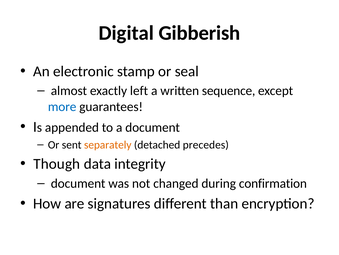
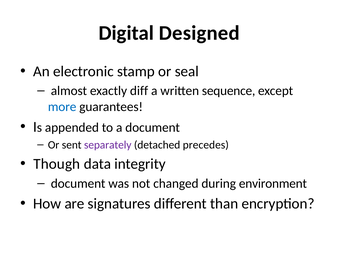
Gibberish: Gibberish -> Designed (199, 33)
left: left -> diff (139, 91)
separately colour: orange -> purple (108, 144)
confirmation: confirmation -> environment (273, 183)
